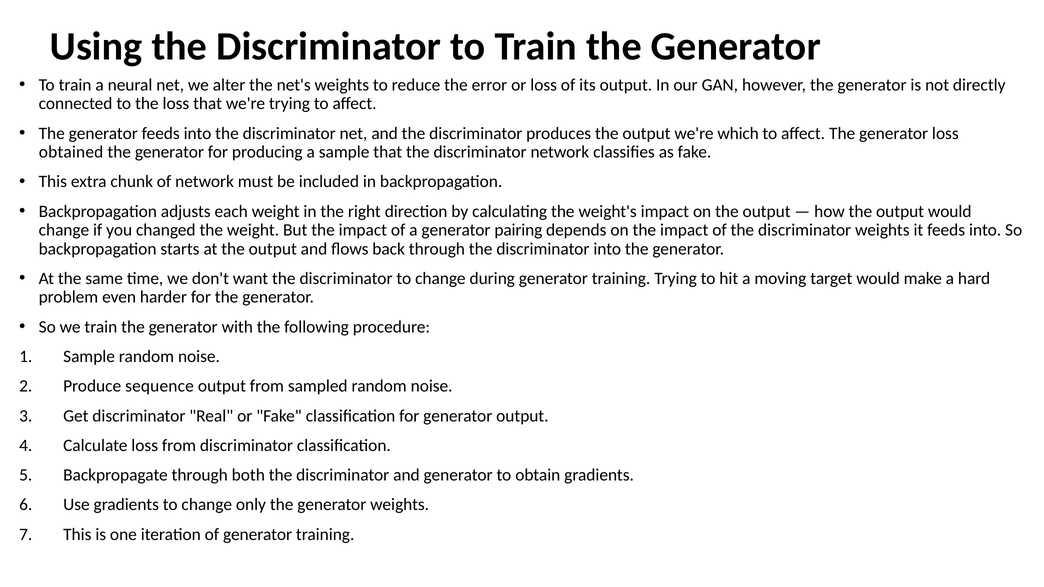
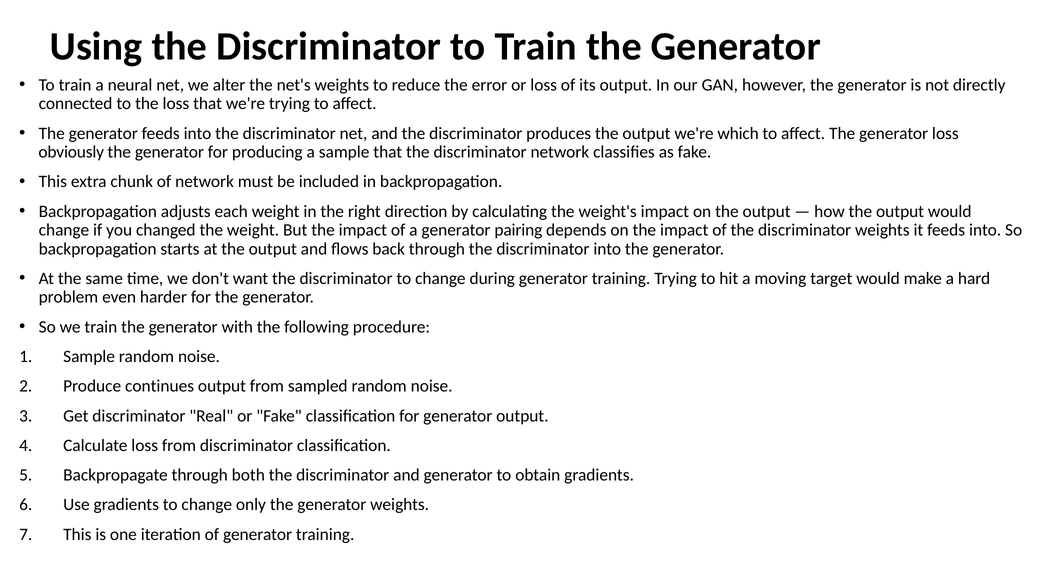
obtained: obtained -> obviously (71, 152)
sequence: sequence -> continues (160, 386)
